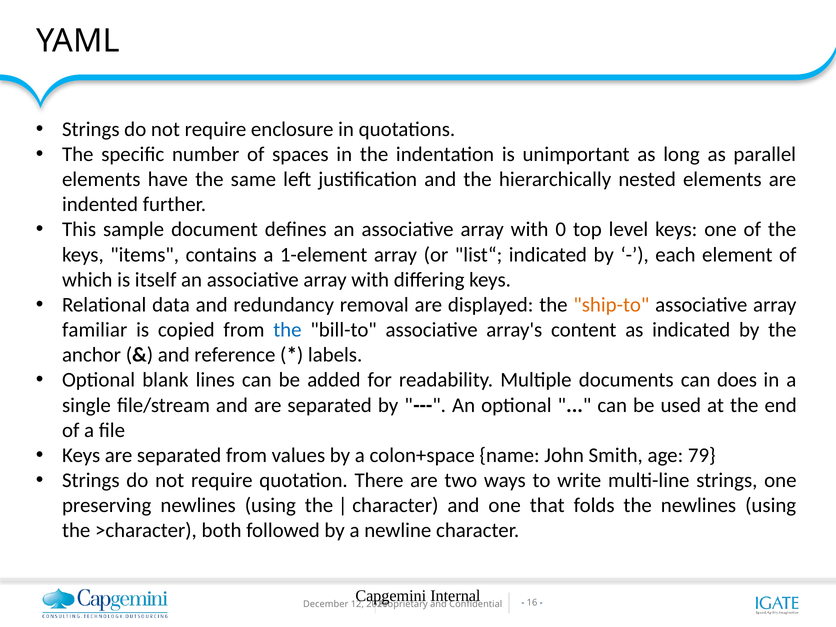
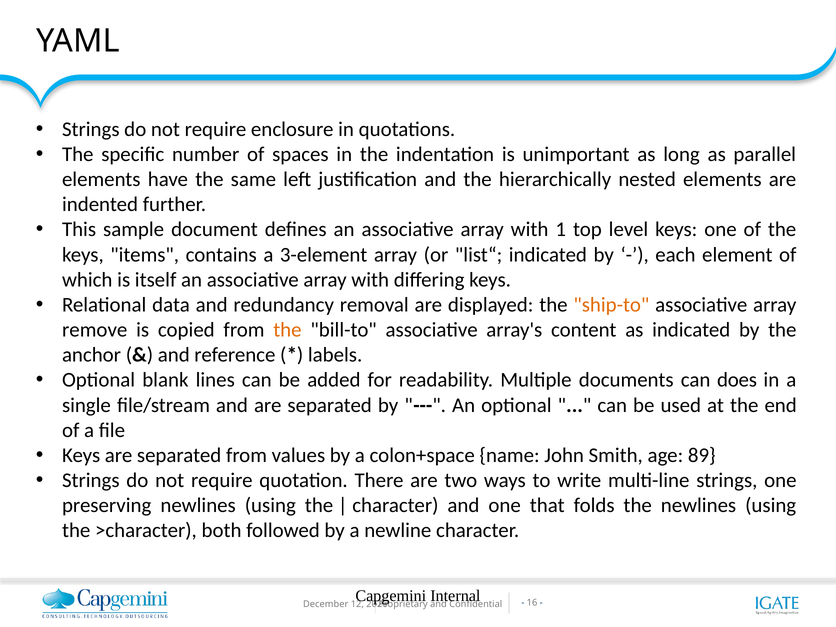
0: 0 -> 1 (561, 230)
1-element: 1-element -> 3-element (324, 255)
familiar: familiar -> remove (95, 330)
the colour: blue -> orange (287, 330)
79: 79 -> 89 (702, 455)
